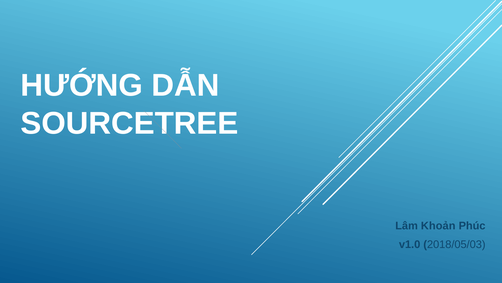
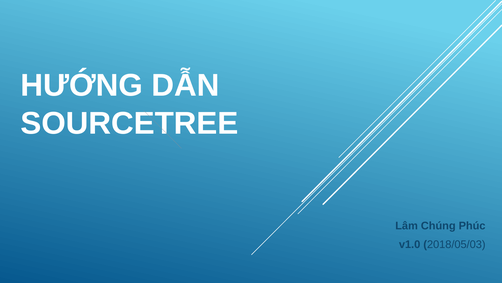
Khoản: Khoản -> Chúng (438, 225)
